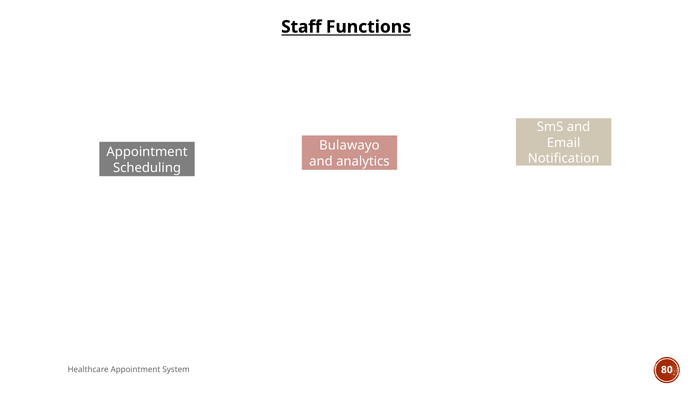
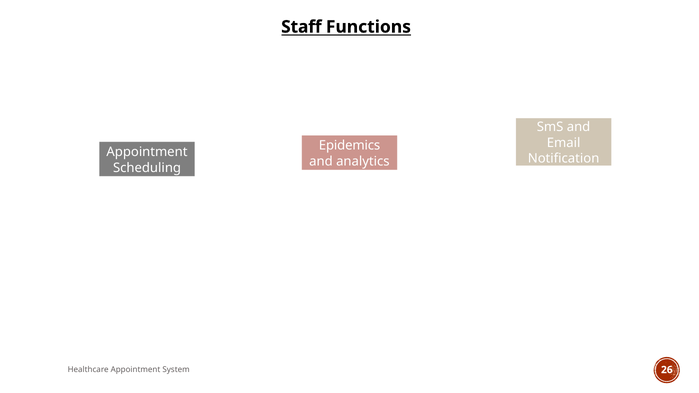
Bulawayo: Bulawayo -> Epidemics (350, 146)
80: 80 -> 26 (667, 370)
